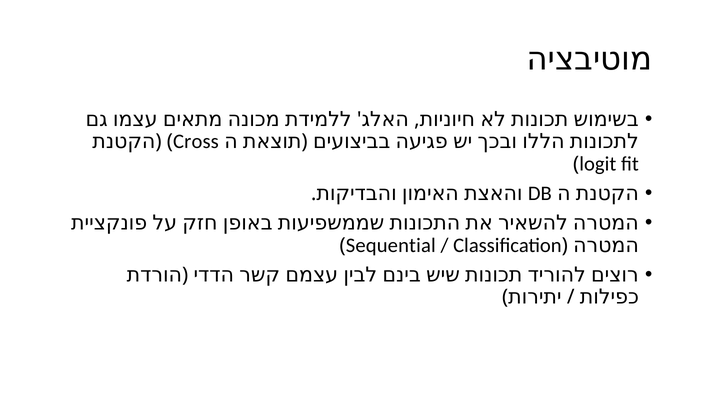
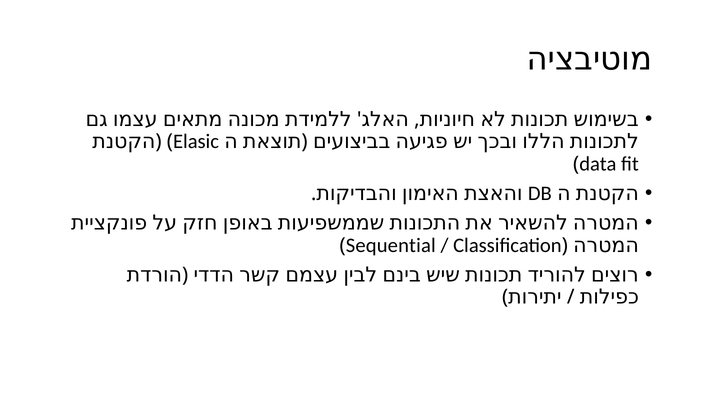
Cross: Cross -> Elasic (196, 142)
logit: logit -> data (598, 164)
